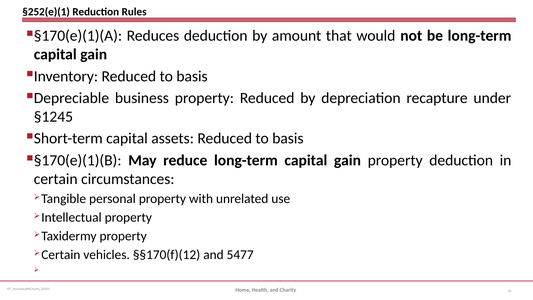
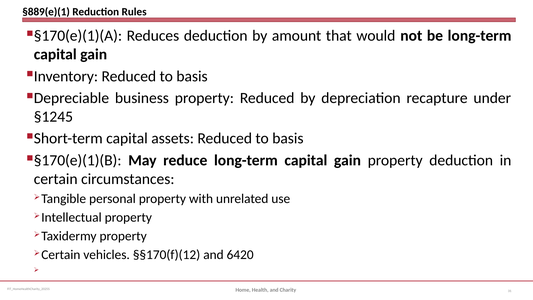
§252(e)(1: §252(e)(1 -> §889(e)(1 (46, 12)
5477: 5477 -> 6420 (240, 255)
